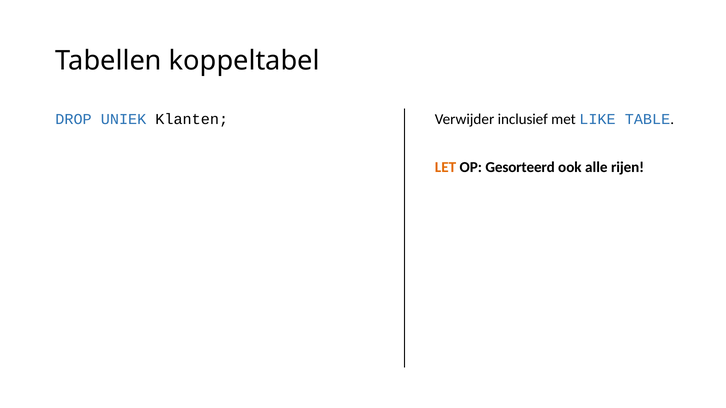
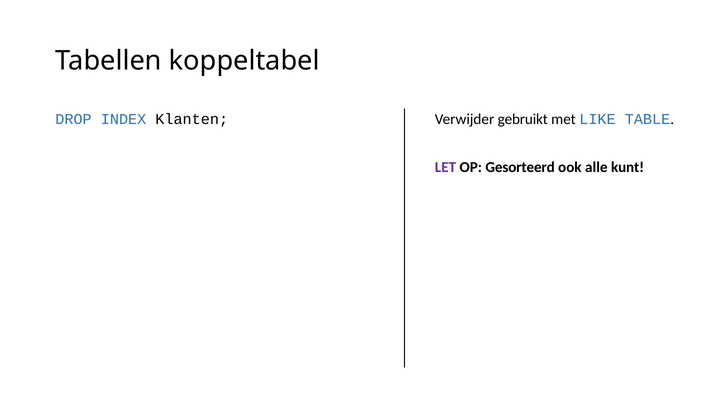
UNIEK: UNIEK -> INDEX (124, 120)
inclusief: inclusief -> gebruikt (523, 120)
LET colour: orange -> purple (446, 167)
rijen: rijen -> kunt (628, 167)
